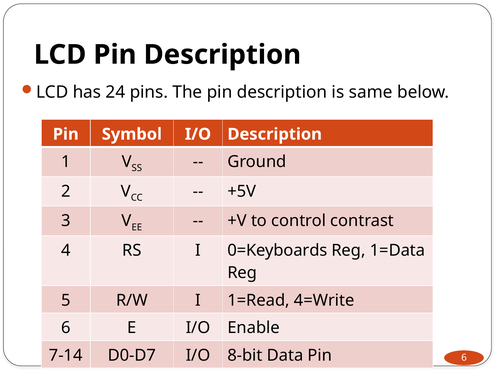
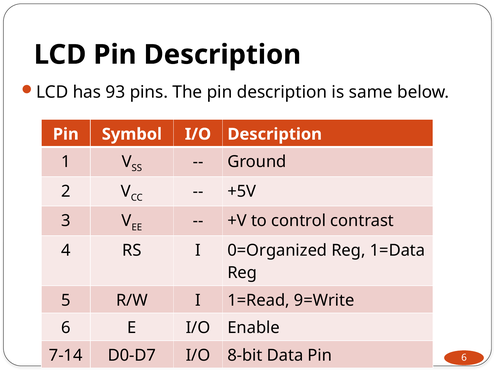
24: 24 -> 93 (115, 92)
0=Keyboards: 0=Keyboards -> 0=Organized (277, 250)
4=Write: 4=Write -> 9=Write (324, 301)
